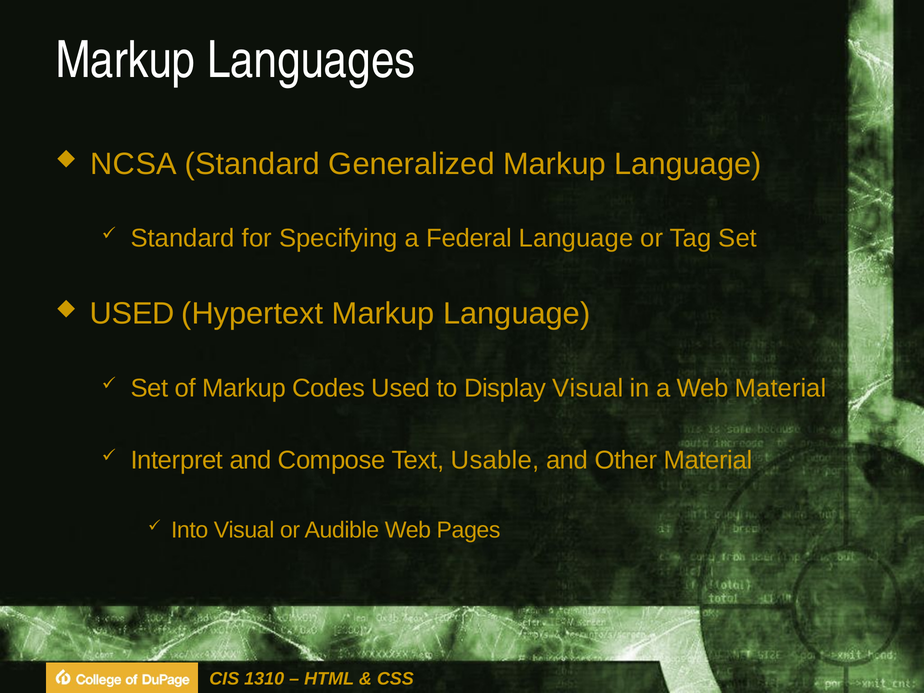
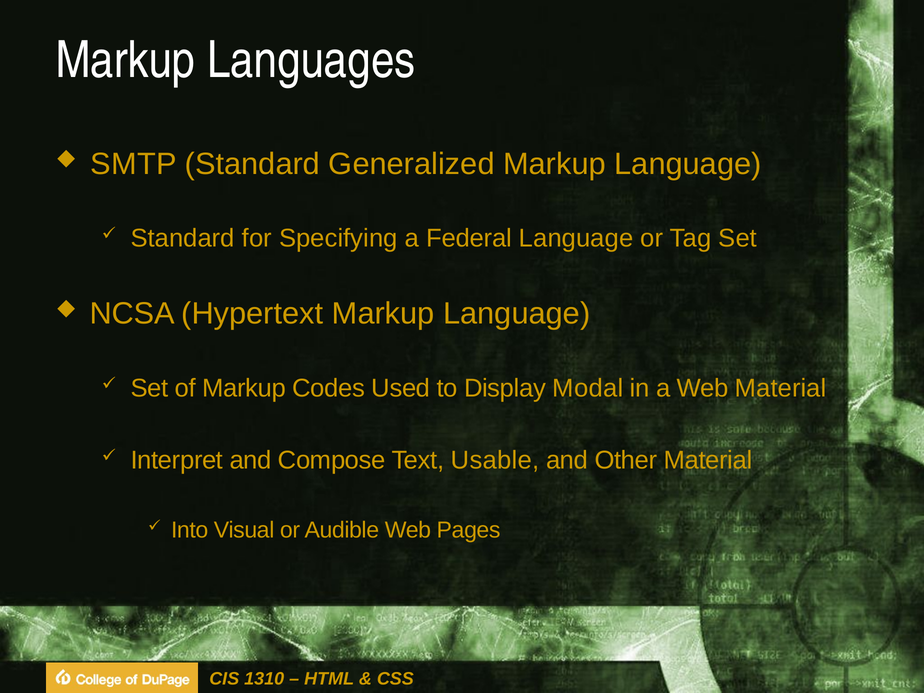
NCSA: NCSA -> SMTP (134, 164)
USED: USED -> NCSA (132, 314)
Display Visual: Visual -> Modal (588, 388)
